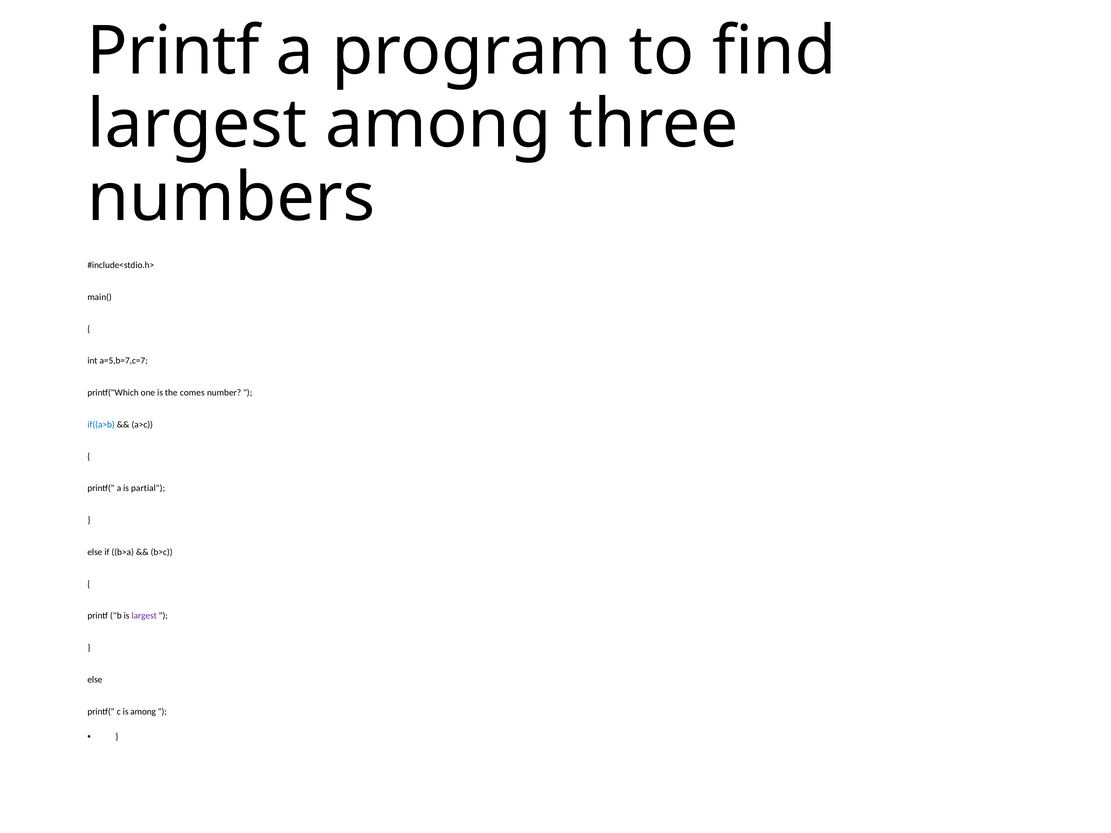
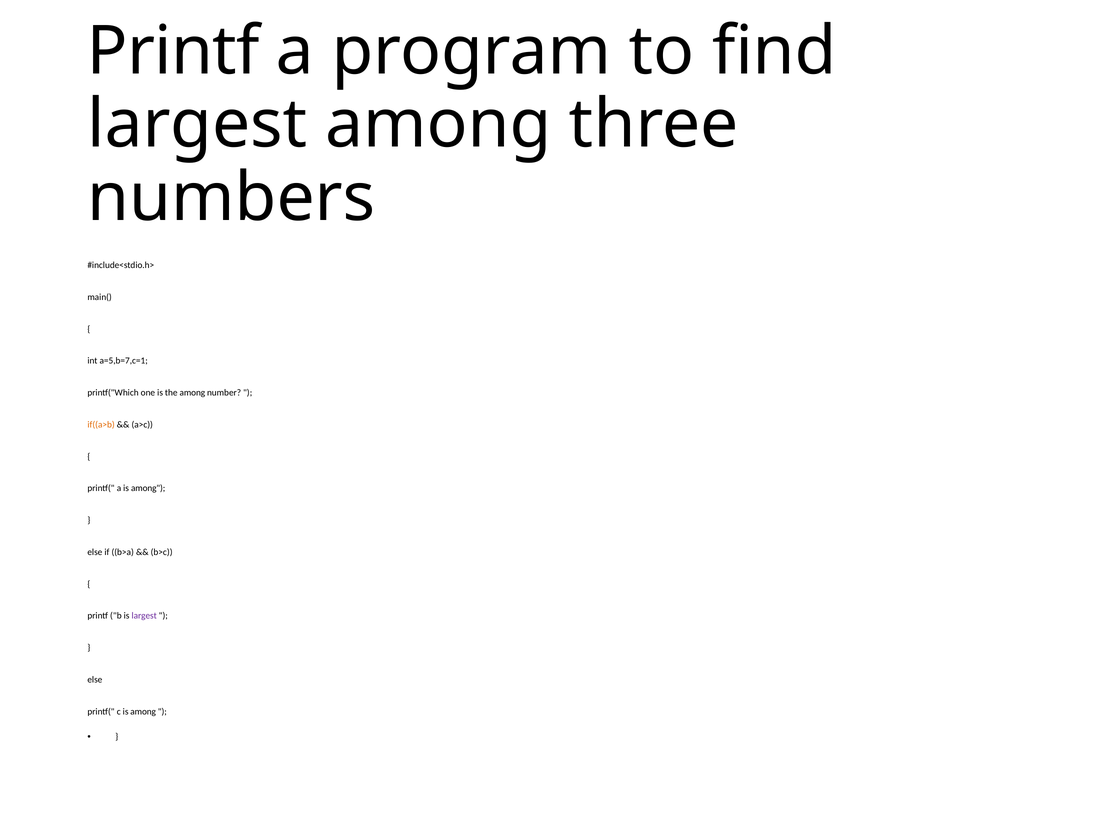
a=5,b=7,c=7: a=5,b=7,c=7 -> a=5,b=7,c=1 (124, 361)
the comes: comes -> among (192, 393)
if((a>b colour: blue -> orange (101, 425)
a is partial: partial -> among (148, 488)
